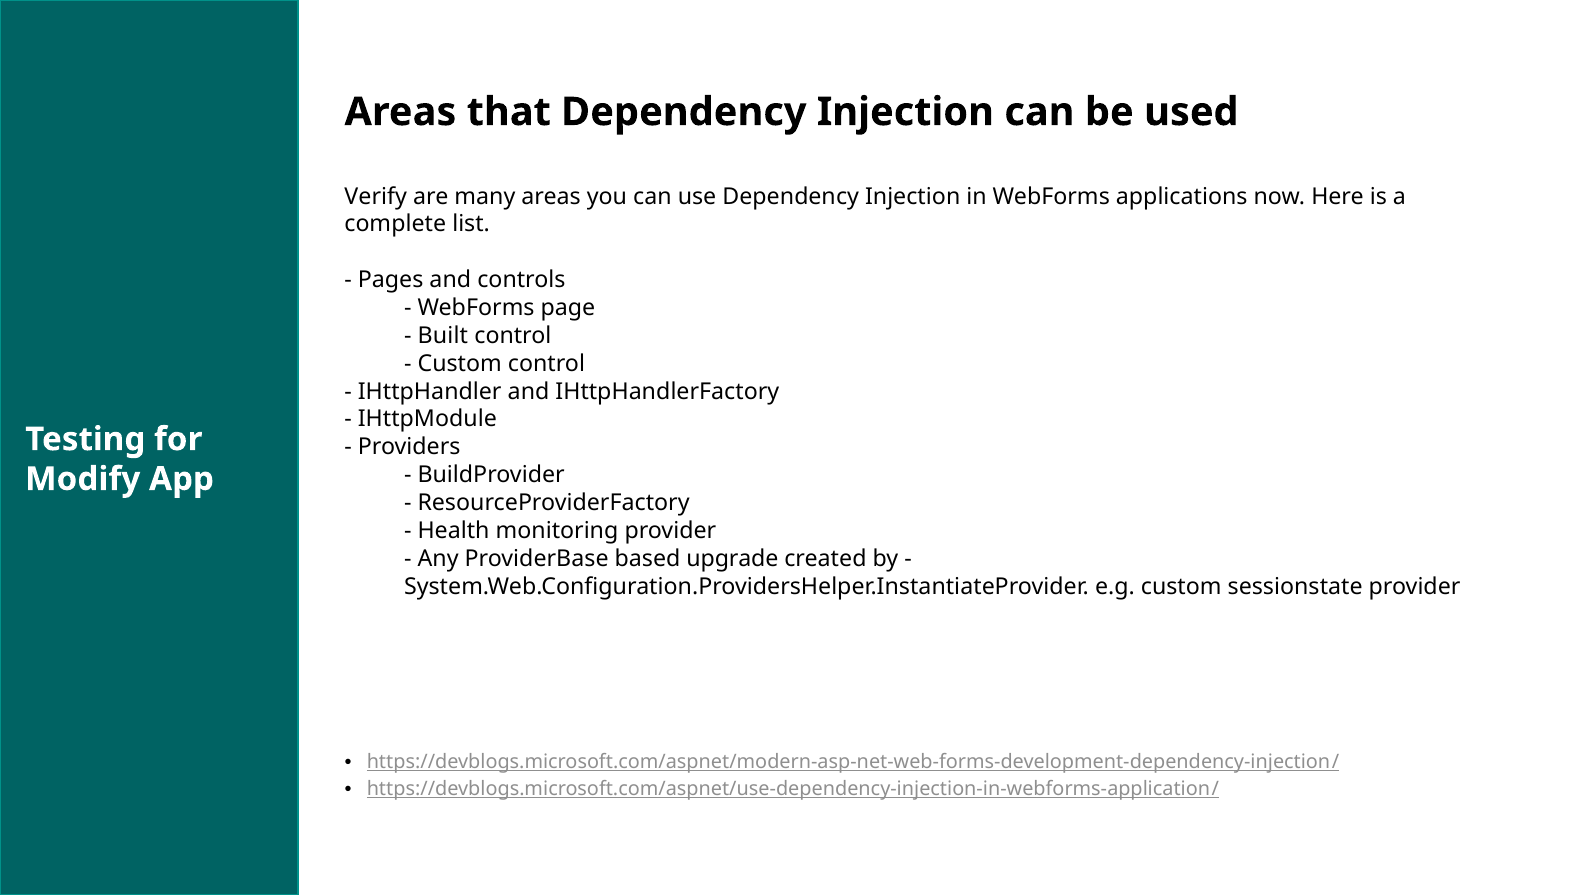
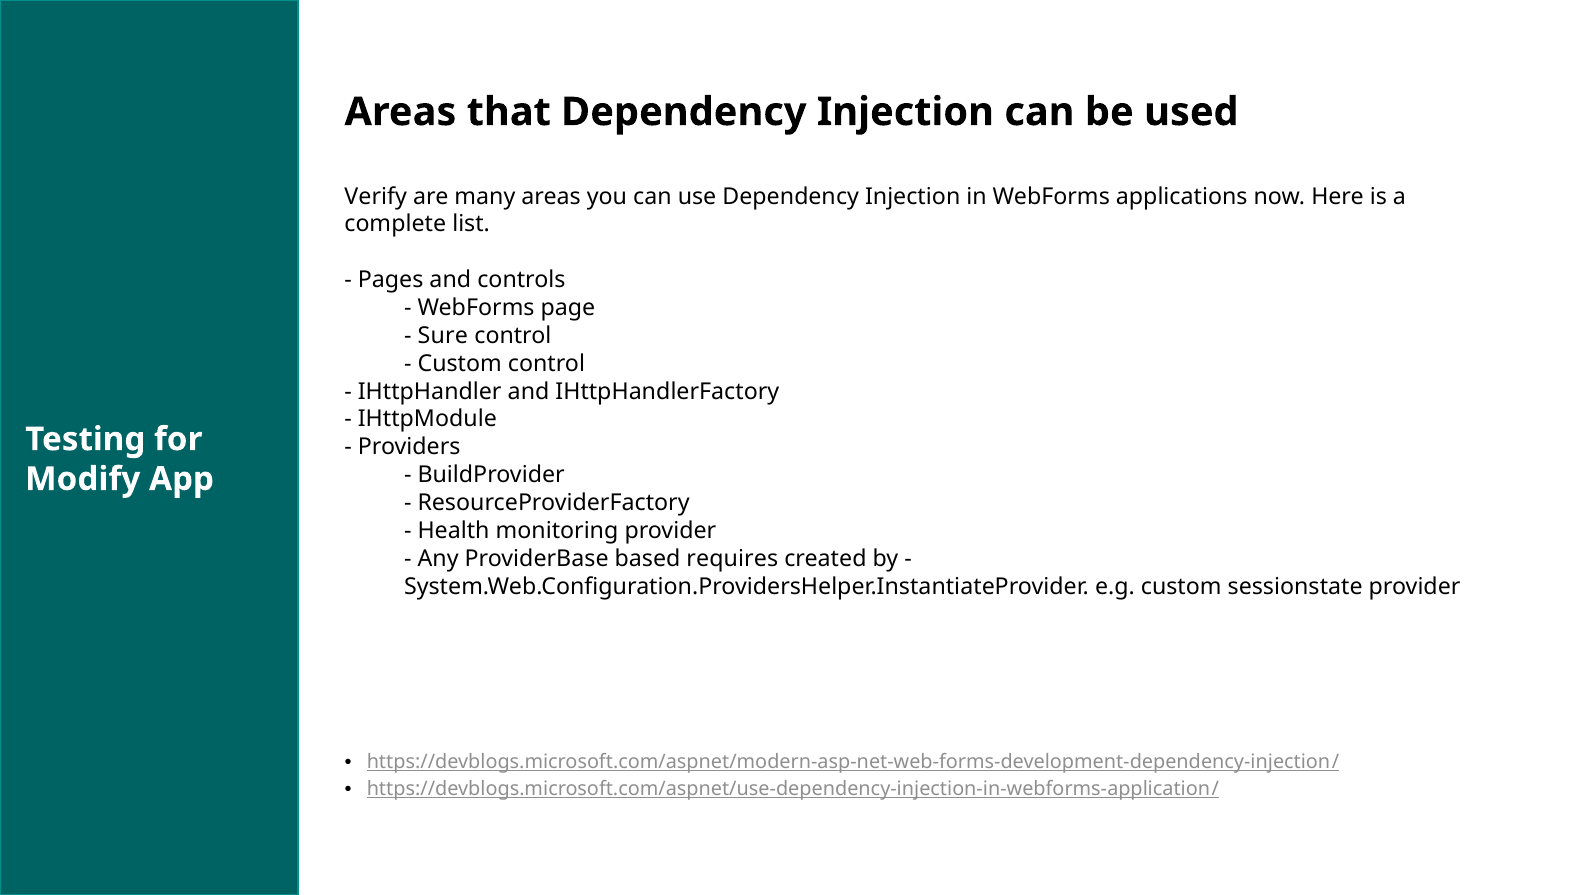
Built: Built -> Sure (443, 335)
upgrade: upgrade -> requires (732, 558)
